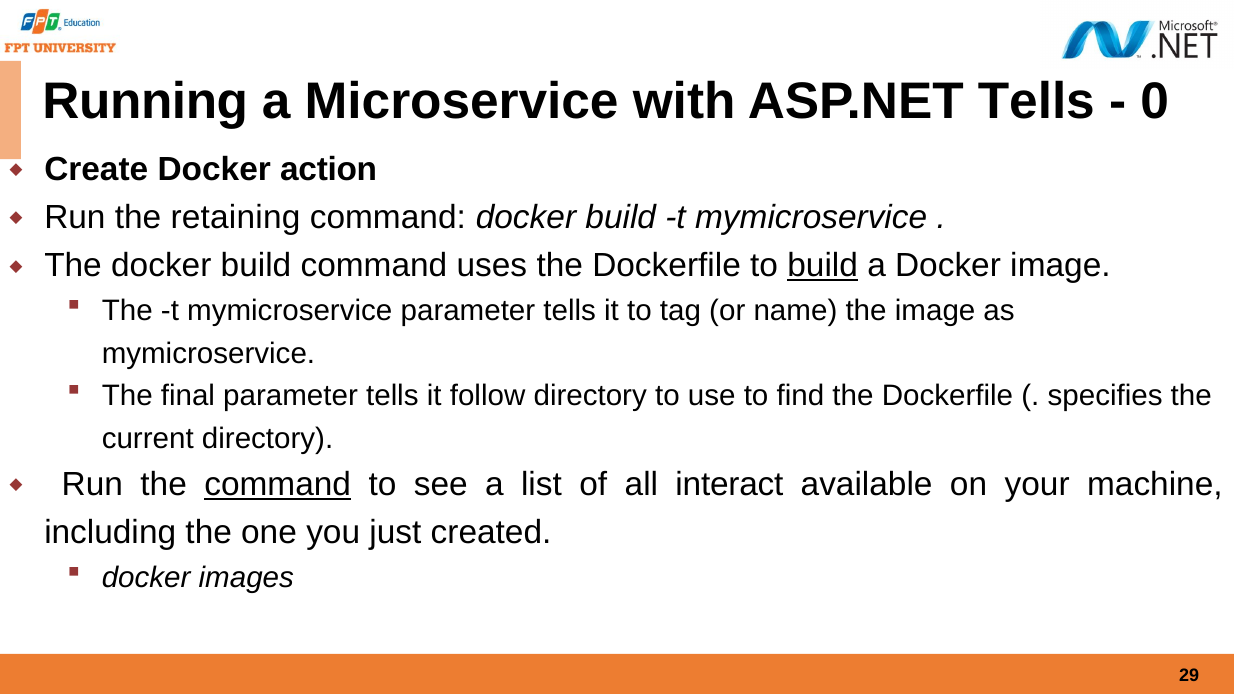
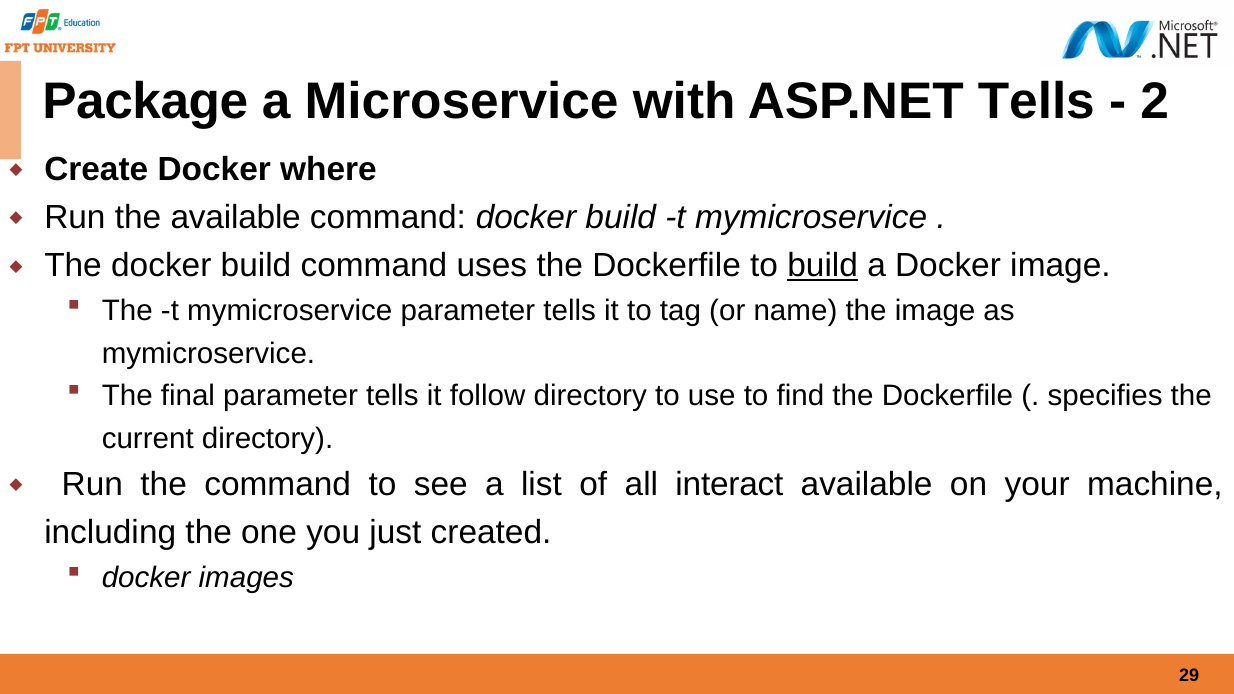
Running: Running -> Package (145, 101)
0: 0 -> 2 (1155, 101)
action: action -> where (328, 170)
the retaining: retaining -> available (236, 218)
command underline: present -> none (278, 485)
